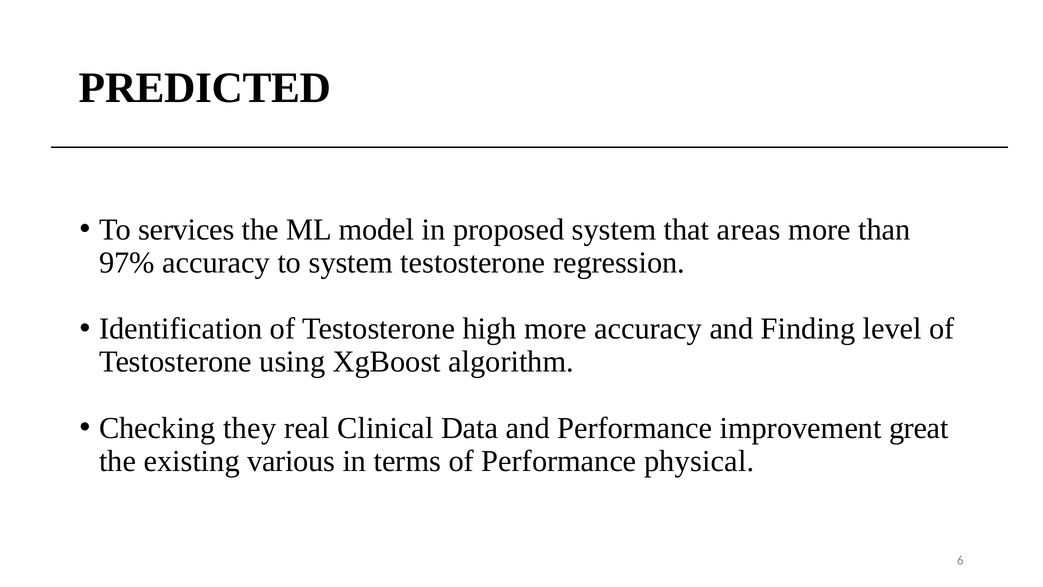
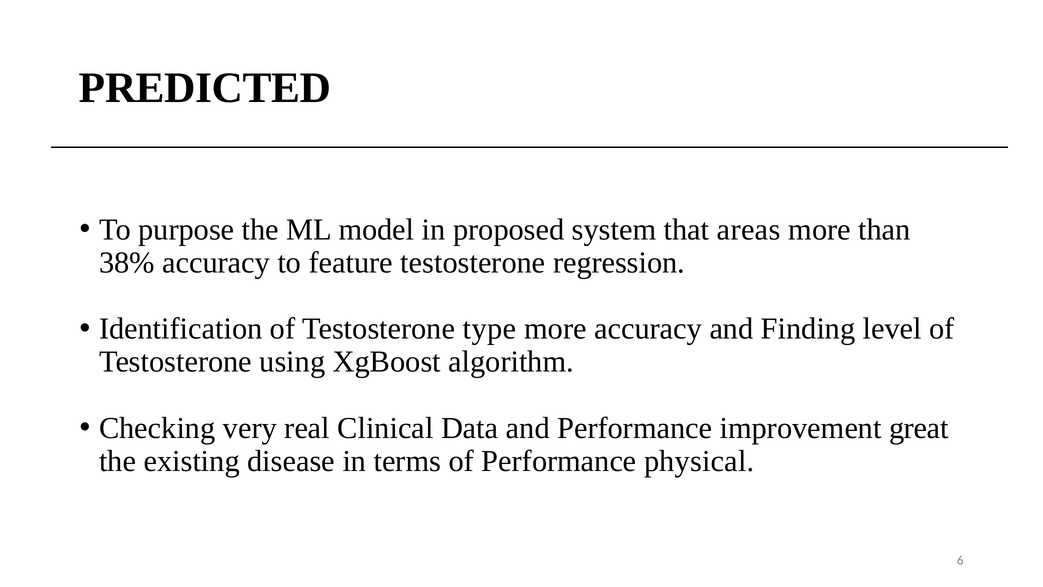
services: services -> purpose (186, 229)
97%: 97% -> 38% (127, 262)
to system: system -> feature (351, 262)
high: high -> type (490, 329)
they: they -> very (250, 428)
various: various -> disease (291, 461)
